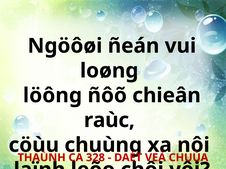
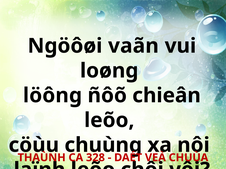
ñeán: ñeán -> vaãn (133, 46)
raùc: raùc -> leõo (109, 121)
